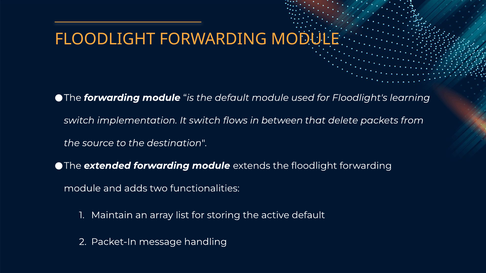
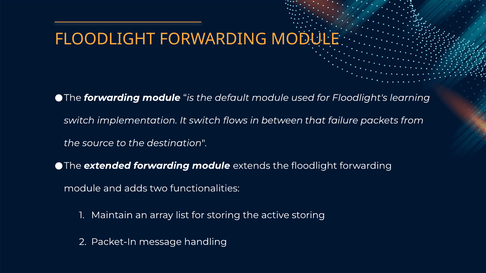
delete: delete -> failure (343, 121)
active default: default -> storing (308, 215)
